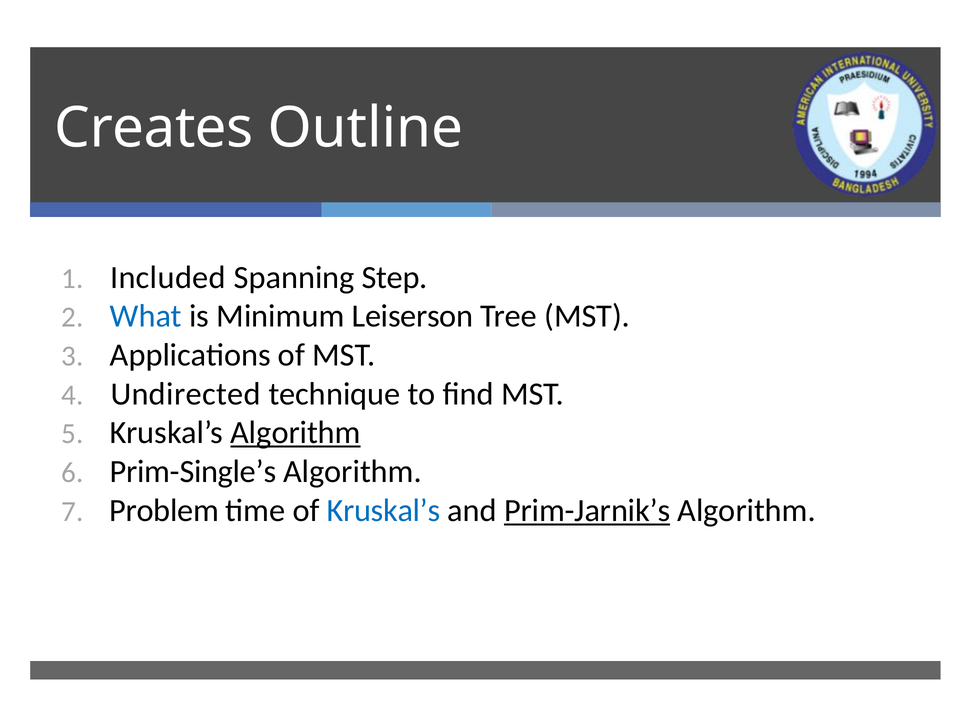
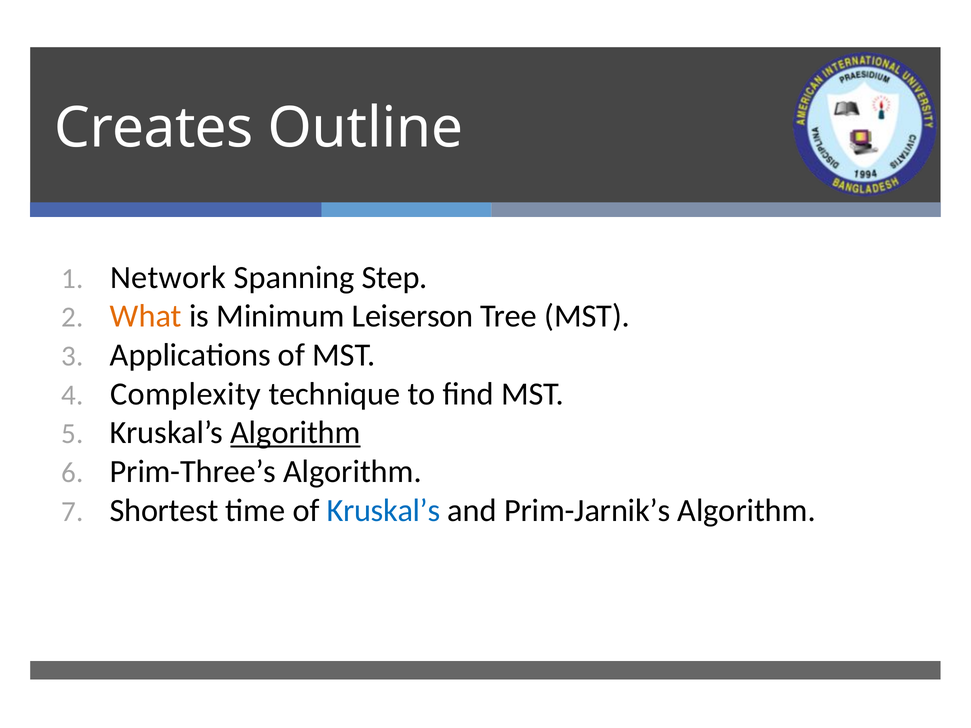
Included: Included -> Network (168, 278)
What colour: blue -> orange (146, 316)
Undirected: Undirected -> Complexity (186, 394)
Prim-Single’s: Prim-Single’s -> Prim-Three’s (193, 472)
Problem: Problem -> Shortest (164, 511)
Prim-Jarnik’s underline: present -> none (587, 511)
